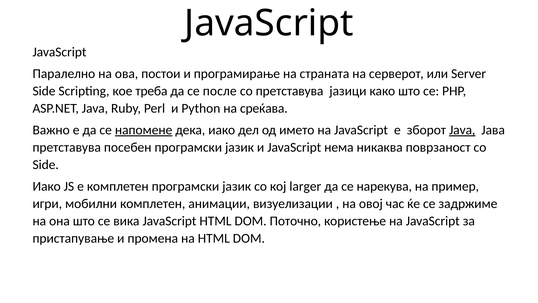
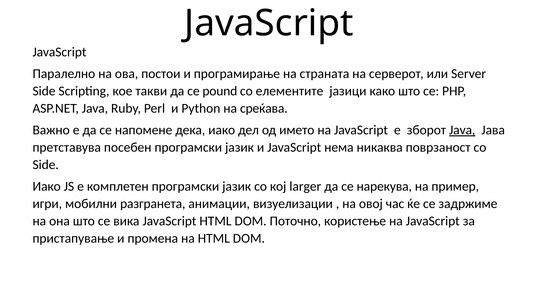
треба: треба -> такви (151, 91)
после: после -> pound (220, 91)
со претставува: претставува -> елементите (290, 91)
напомене underline: present -> none (144, 130)
мобилни комплетен: комплетен -> разгранета (153, 203)
